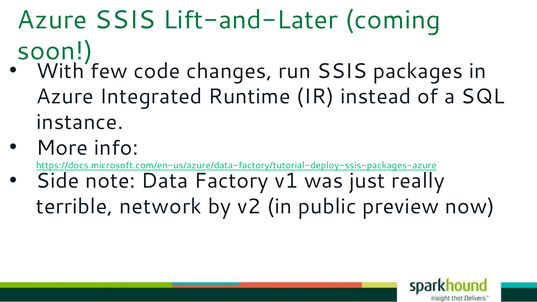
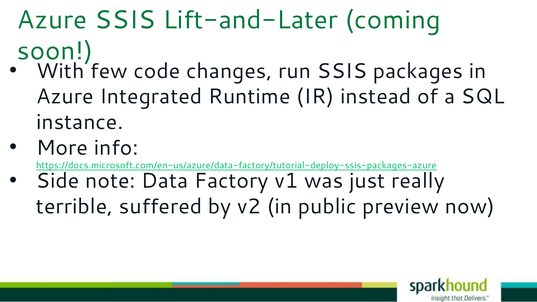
network: network -> suffered (161, 206)
